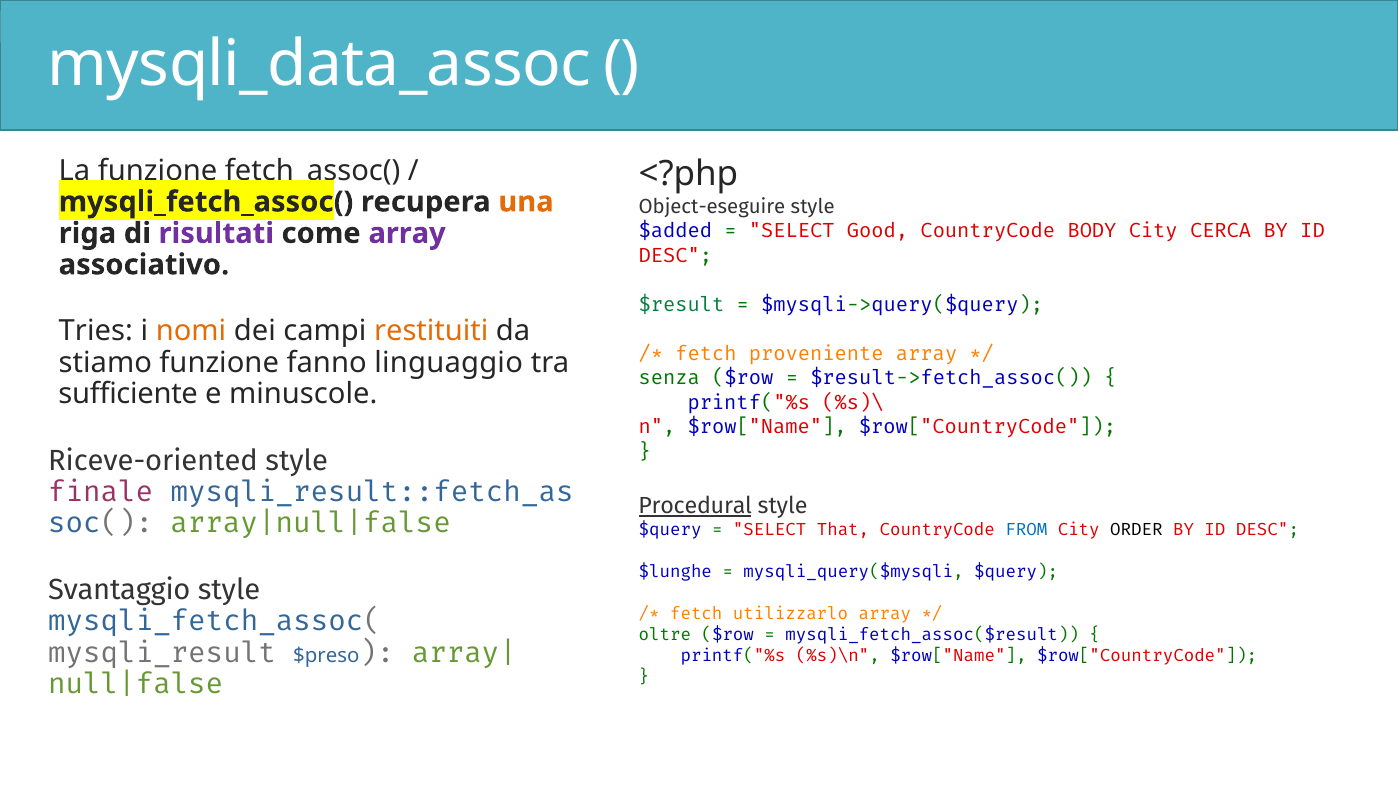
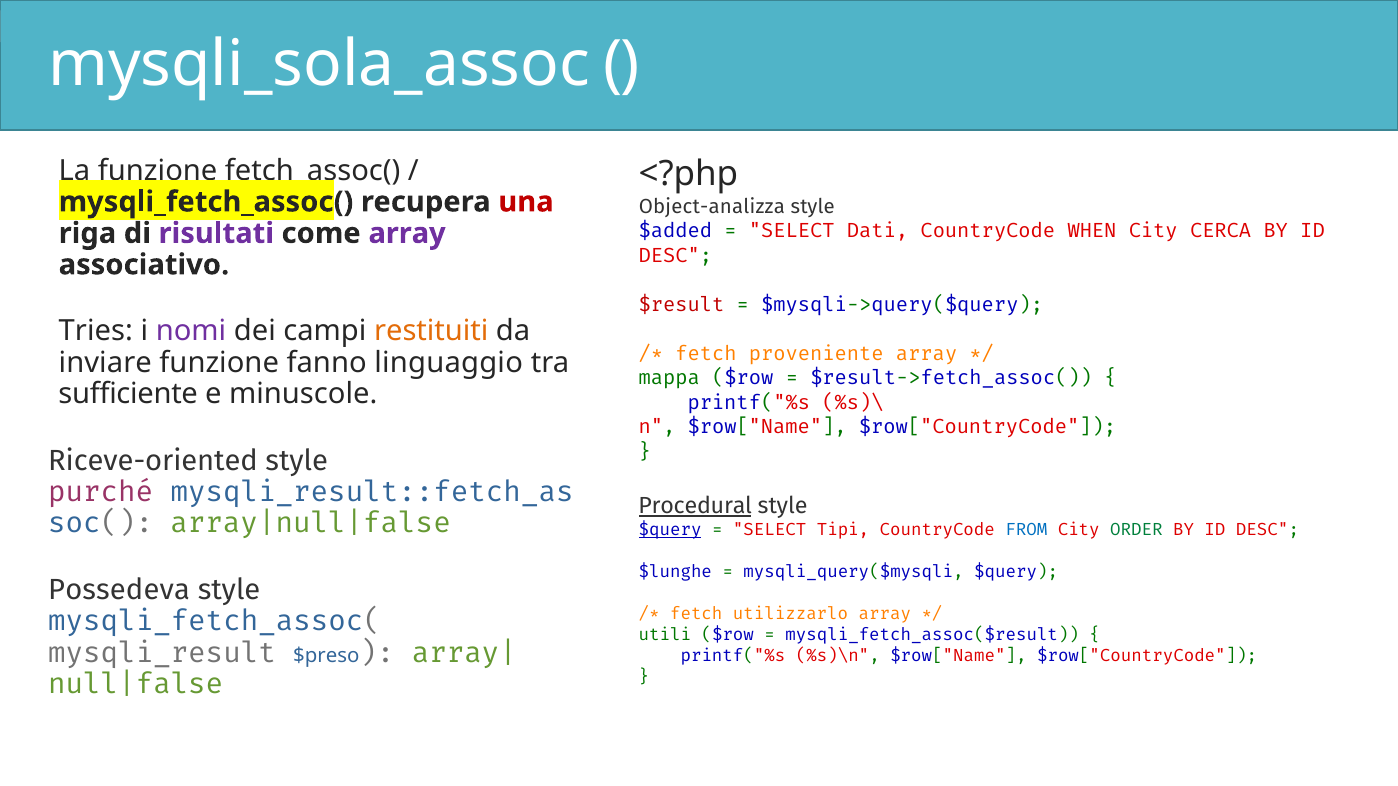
mysqli_data_assoc: mysqli_data_assoc -> mysqli_sola_assoc (319, 64)
una colour: orange -> red (526, 202)
Object-eseguire: Object-eseguire -> Object-analizza (712, 207)
Good: Good -> Dati (877, 231)
BODY: BODY -> WHEN (1092, 231)
$result colour: green -> red (681, 305)
nomi colour: orange -> purple (191, 331)
stiamo: stiamo -> inviare (105, 363)
senza: senza -> mappa (669, 378)
finale: finale -> purché (101, 492)
$query underline: none -> present (670, 530)
That: That -> Tipi (843, 530)
ORDER colour: black -> green (1136, 530)
Svantaggio: Svantaggio -> Possedeva (119, 590)
oltre: oltre -> utili (665, 635)
